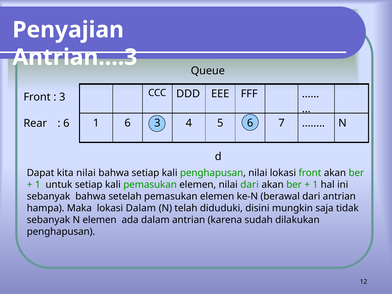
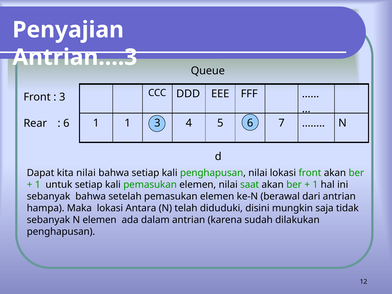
1 6: 6 -> 1 (128, 123)
nilai dari: dari -> saat (250, 185)
lokasi Dalam: Dalam -> Antara (141, 208)
